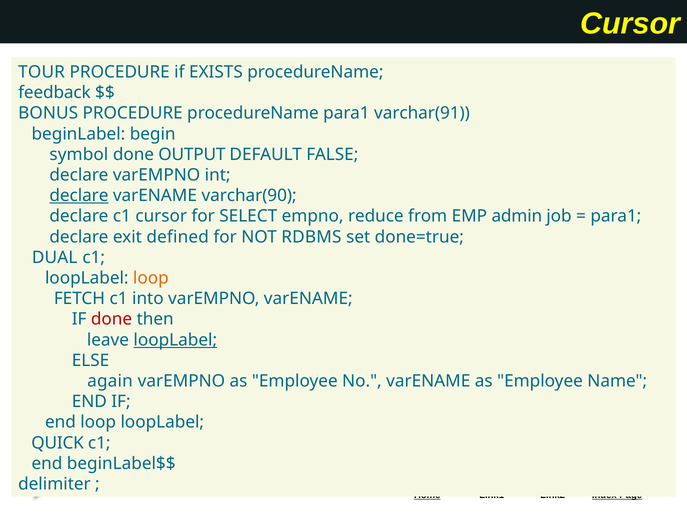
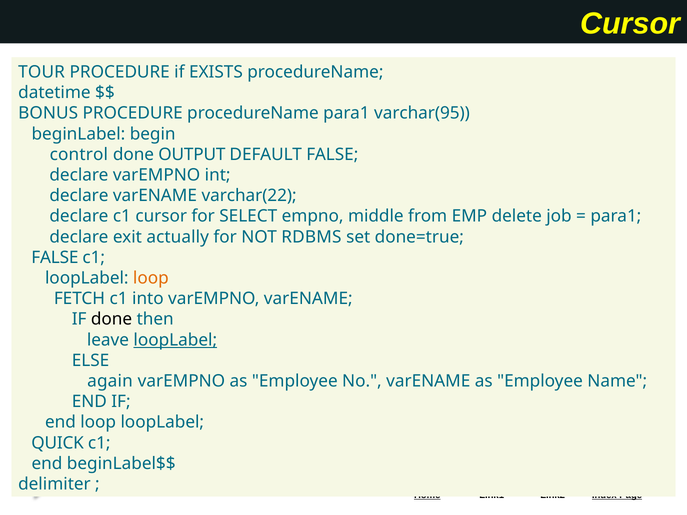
feedback: feedback -> datetime (54, 93)
varchar(91: varchar(91 -> varchar(95 (422, 113)
symbol: symbol -> control (79, 155)
declare underline: present -> none (79, 196)
varchar(90: varchar(90 -> varchar(22 (249, 196)
reduce: reduce -> middle (376, 216)
admin: admin -> delete (517, 216)
defined: defined -> actually (178, 237)
DUAL: DUAL -> FALSE (55, 258)
done colour: red -> black (112, 319)
